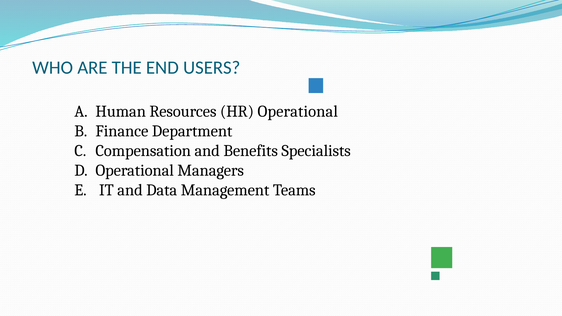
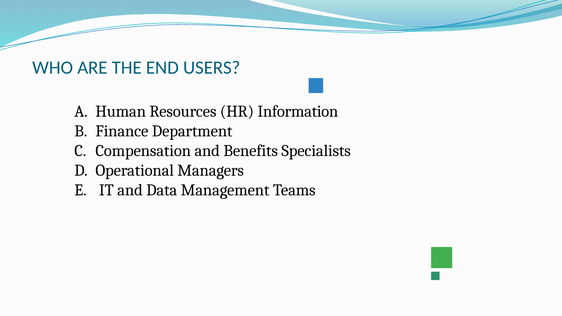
HR Operational: Operational -> Information (298, 111)
